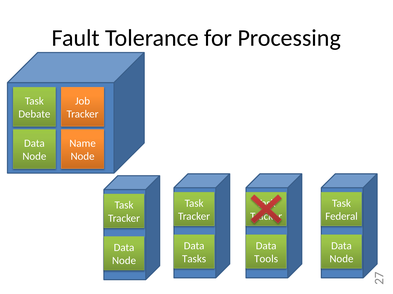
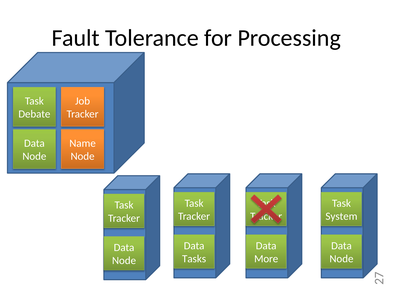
Federal: Federal -> System (341, 217)
Tools: Tools -> More (266, 259)
